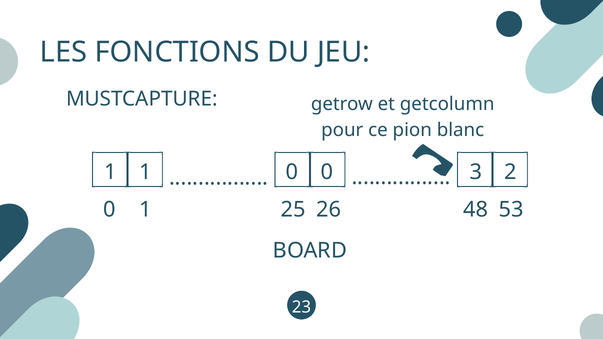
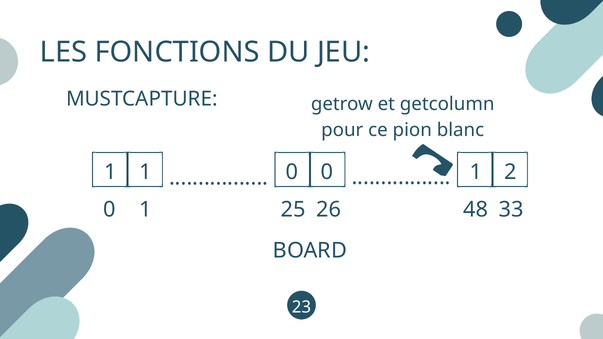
1 3: 3 -> 1 (476, 172)
53: 53 -> 33 (511, 210)
